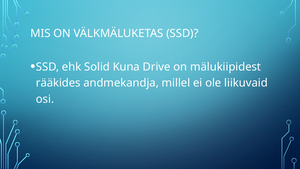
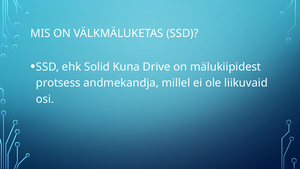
rääkides: rääkides -> protsess (58, 83)
